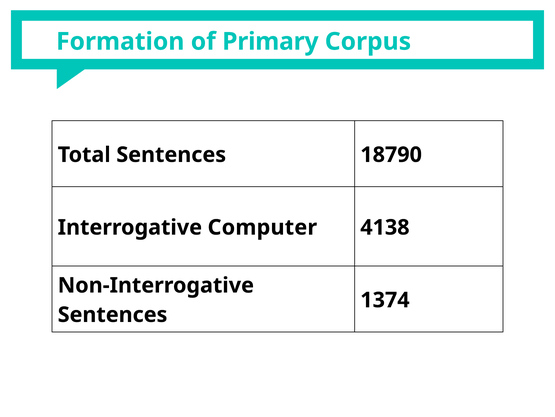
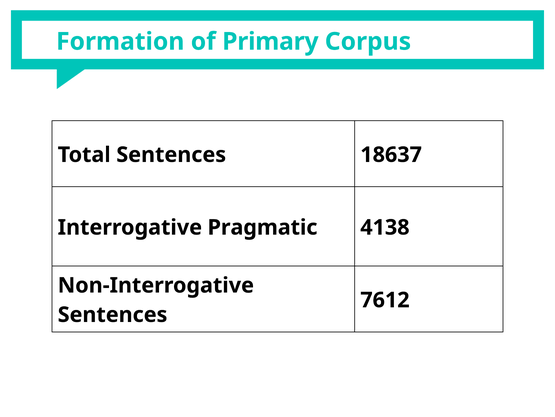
18790: 18790 -> 18637 (391, 155)
Computer: Computer -> Pragmatic (263, 227)
1374: 1374 -> 7612 (385, 300)
